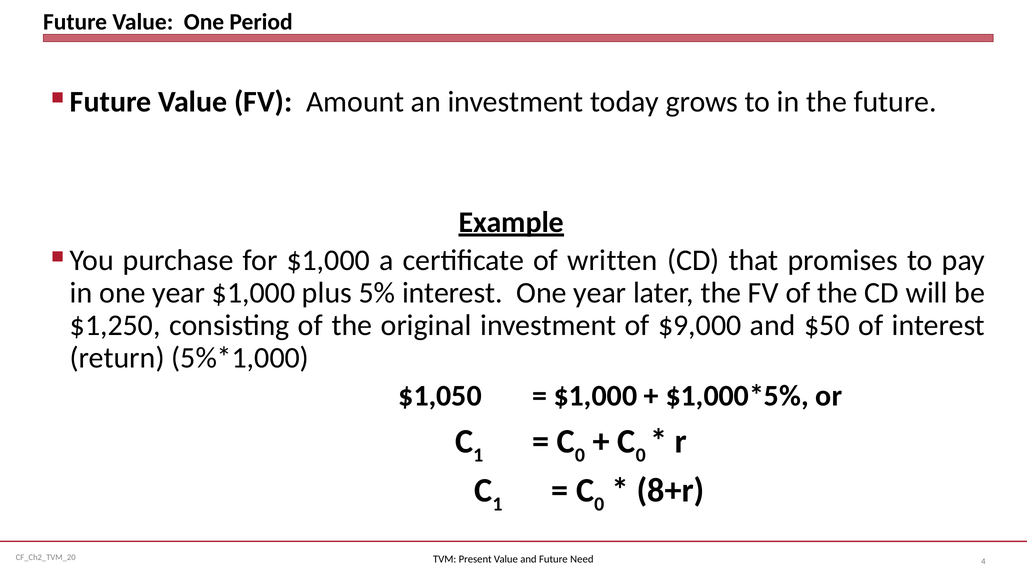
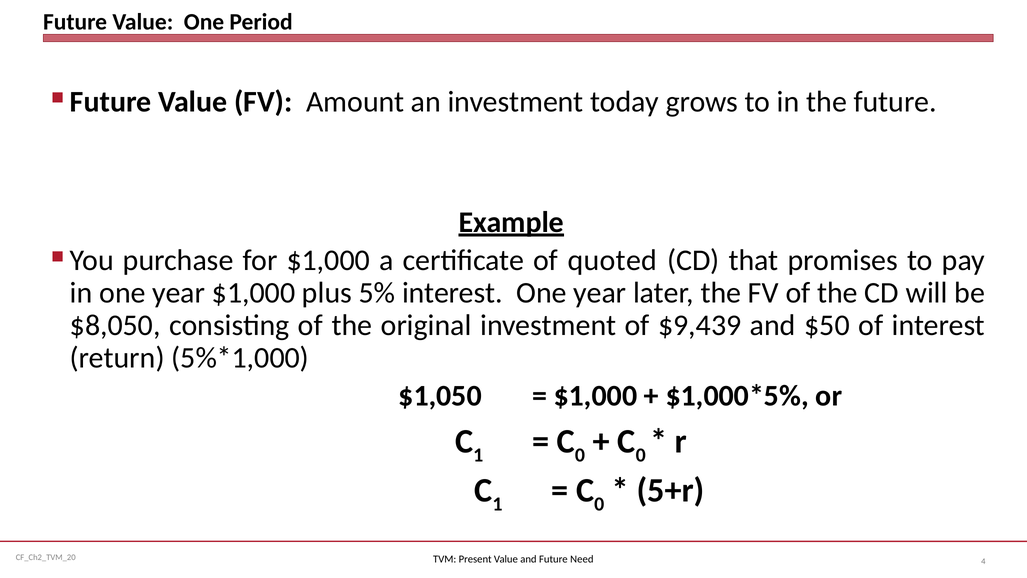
written: written -> quoted (612, 260)
$1,250: $1,250 -> $8,050 (115, 325)
$9,000: $9,000 -> $9,439 (700, 325)
8+r: 8+r -> 5+r (671, 490)
